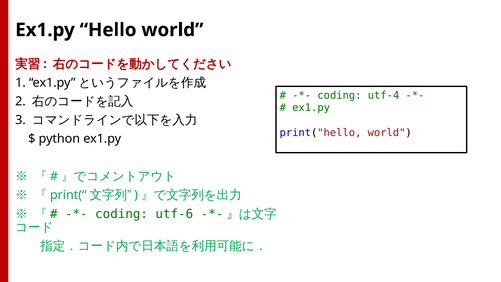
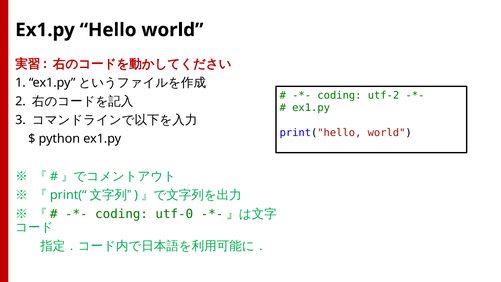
utf-4: utf-4 -> utf-2 (384, 95)
utf-6: utf-6 -> utf-0 (174, 214)
